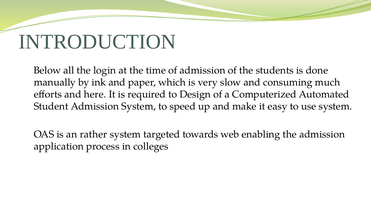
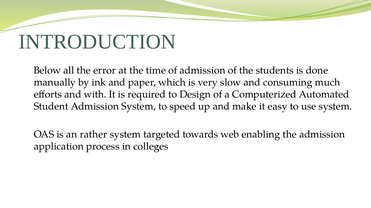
login: login -> error (105, 71)
here: here -> with (95, 95)
